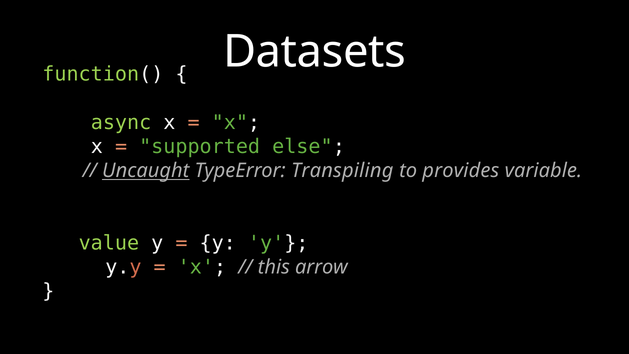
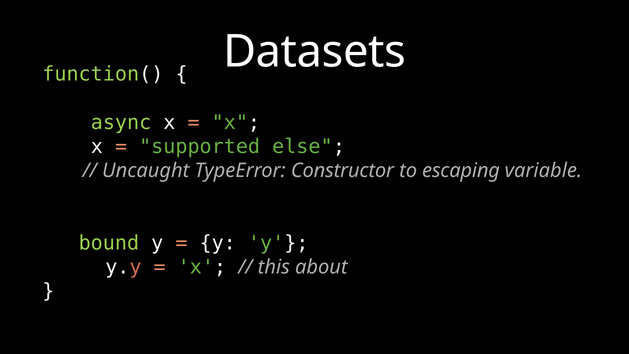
Uncaught underline: present -> none (146, 171)
Transpiling: Transpiling -> Constructor (343, 171)
provides: provides -> escaping (461, 171)
value: value -> bound (109, 243)
arrow: arrow -> about (321, 267)
